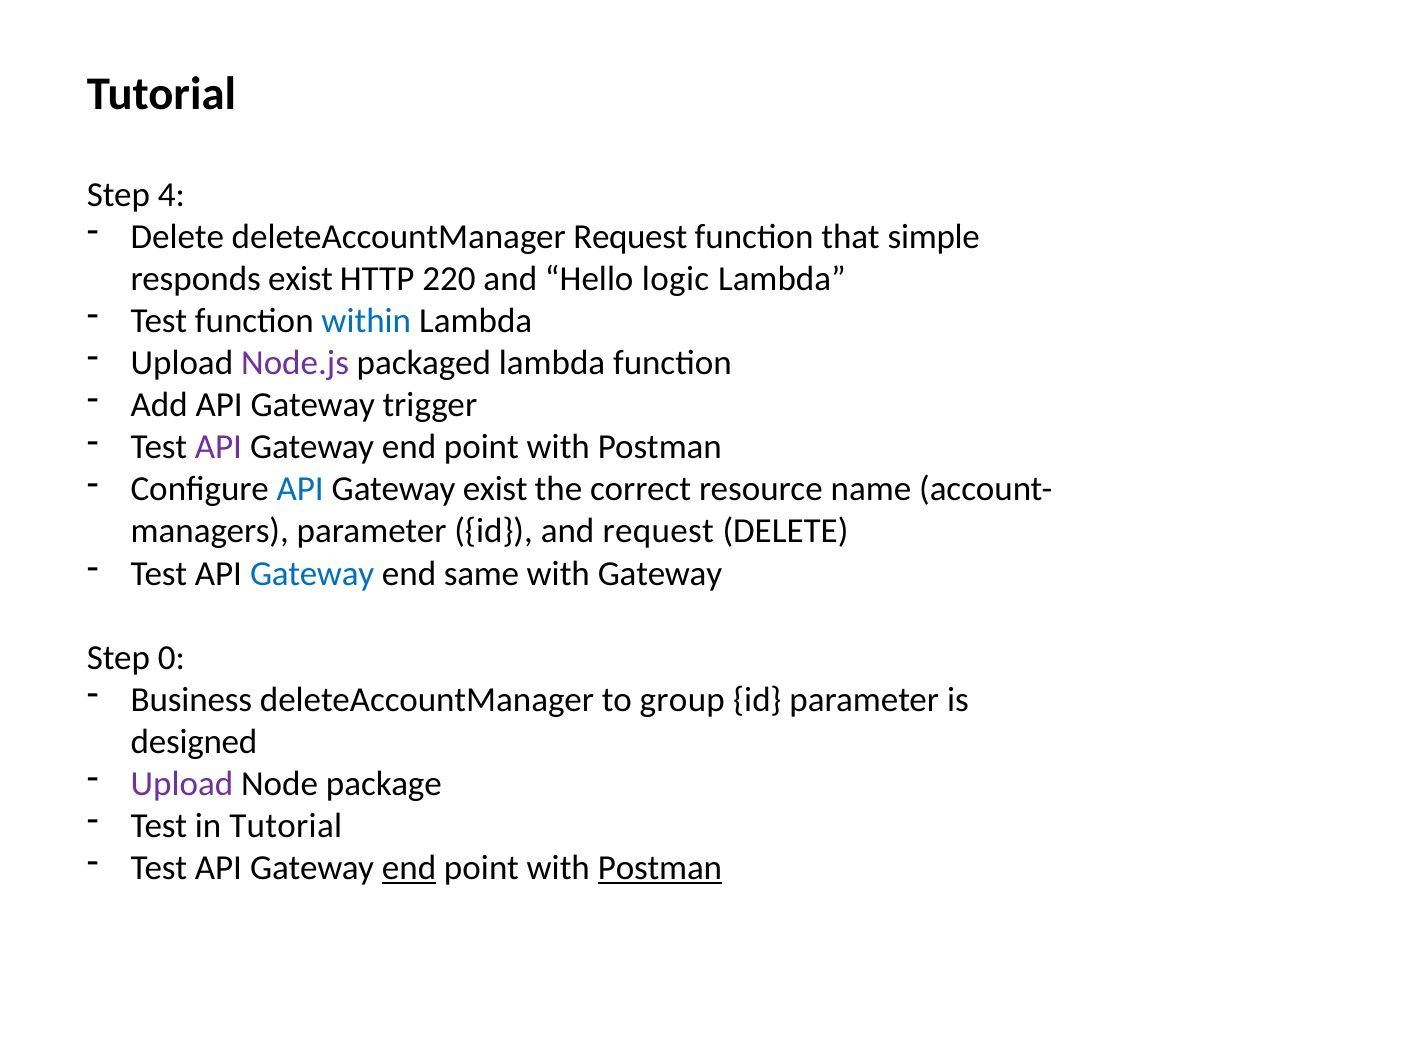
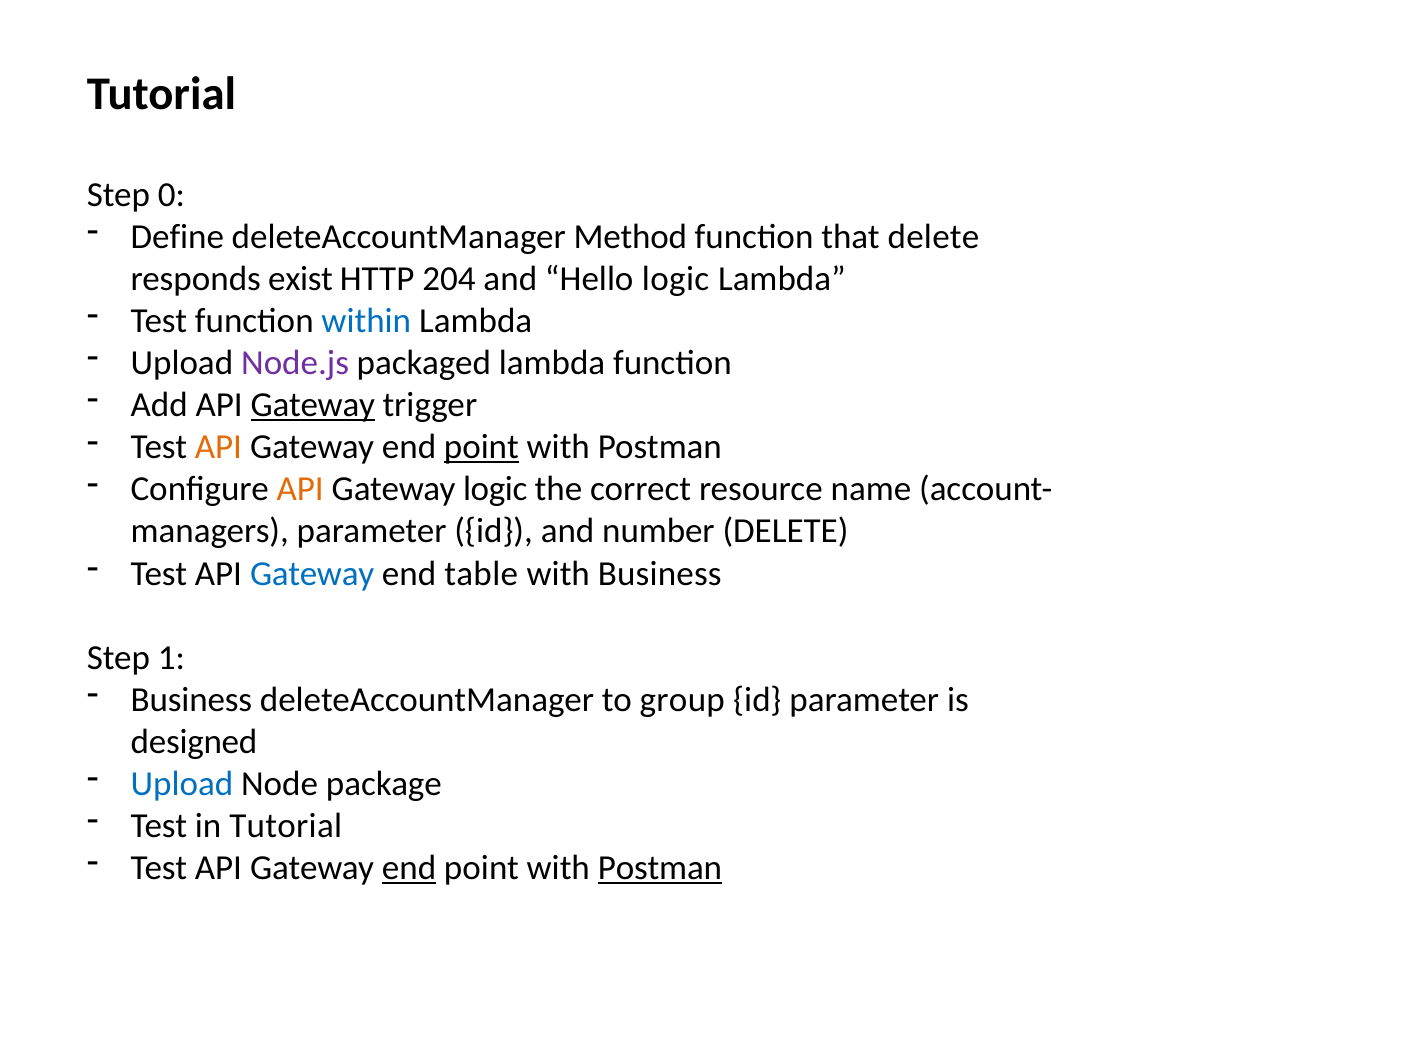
4: 4 -> 0 (171, 195)
Delete: Delete -> Define (177, 237)
deleteAccountManager Request: Request -> Method (630, 237)
that simple: simple -> delete (933, 237)
220: 220 -> 204 (449, 279)
Gateway underline: none -> present (313, 405)
API colour: purple -> orange (218, 447)
point underline: none -> present (481, 447)
API colour: blue -> orange (300, 489)
Gateway exist: exist -> logic (495, 489)
and request: request -> number (658, 532)
same: same -> table (481, 574)
with Gateway: Gateway -> Business (660, 574)
0: 0 -> 1 (171, 658)
Upload colour: purple -> blue (182, 784)
